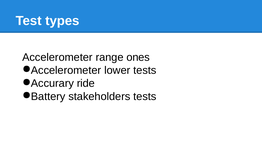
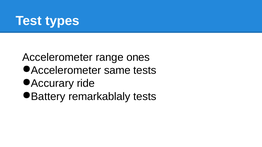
lower: lower -> same (117, 71)
stakeholders: stakeholders -> remarkablaly (99, 97)
